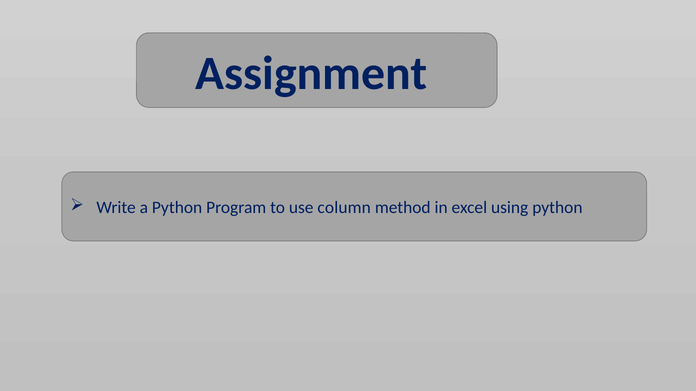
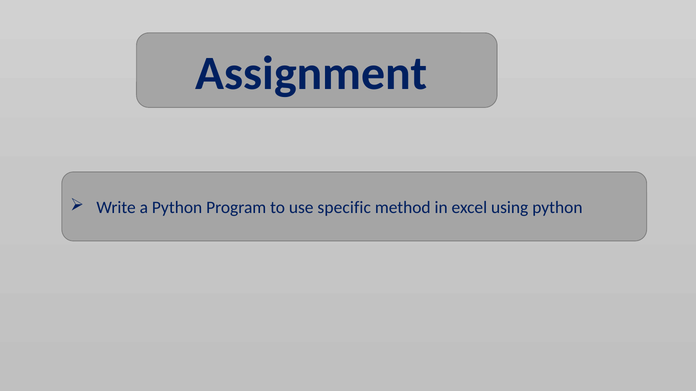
column: column -> specific (344, 208)
